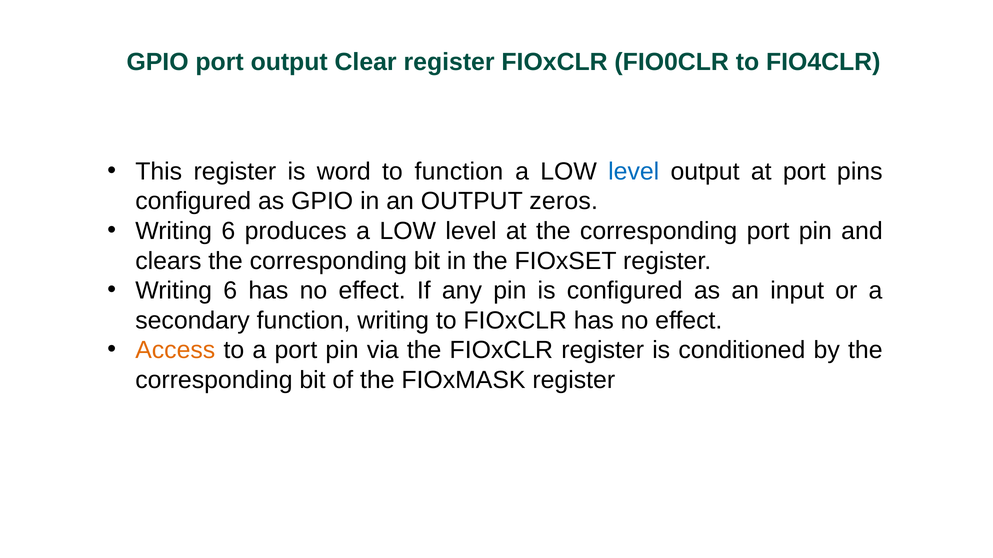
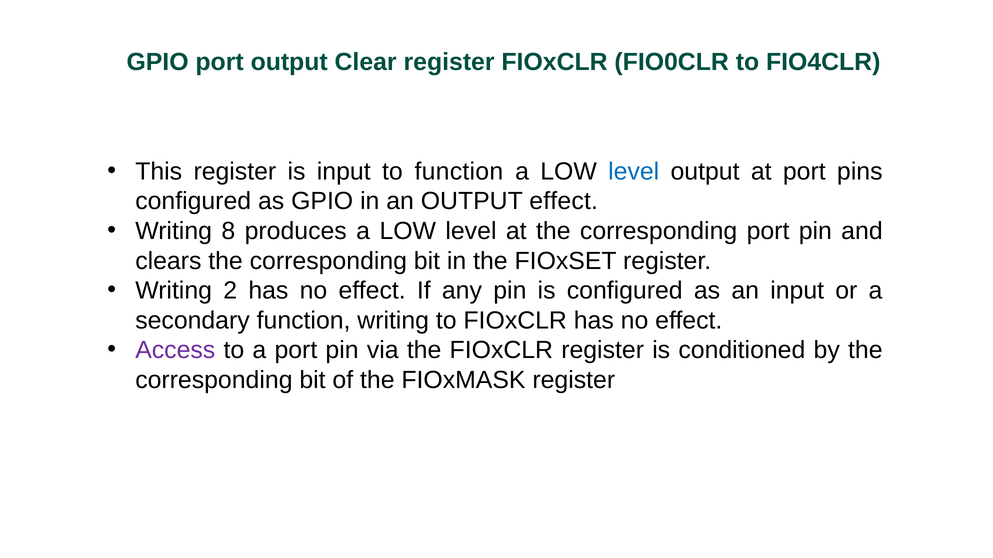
is word: word -> input (344, 172)
OUTPUT zeros: zeros -> effect (564, 202)
6: 6 -> 8 (228, 231)
6: 6 -> 2 (230, 291)
Access colour: orange -> purple (175, 350)
